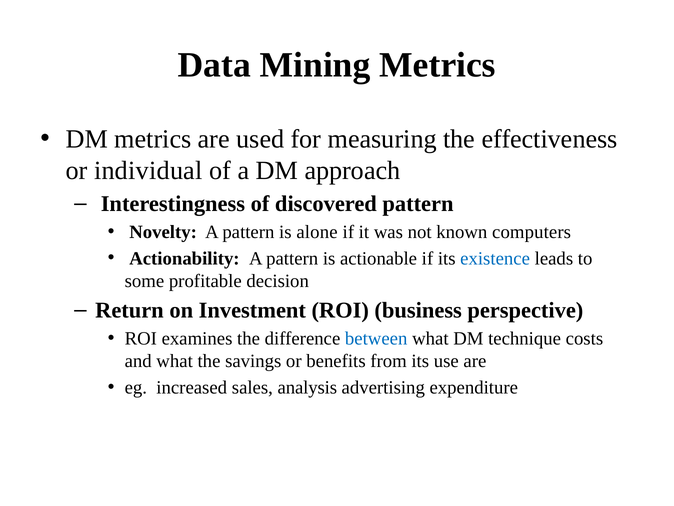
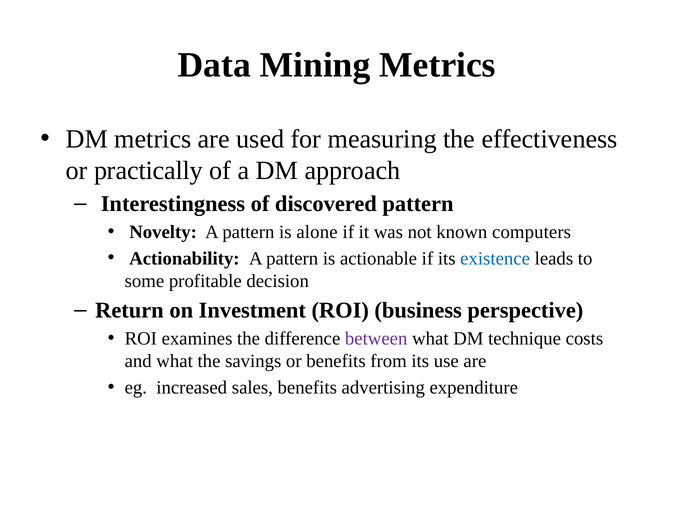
individual: individual -> practically (149, 170)
between colour: blue -> purple (376, 338)
sales analysis: analysis -> benefits (307, 387)
